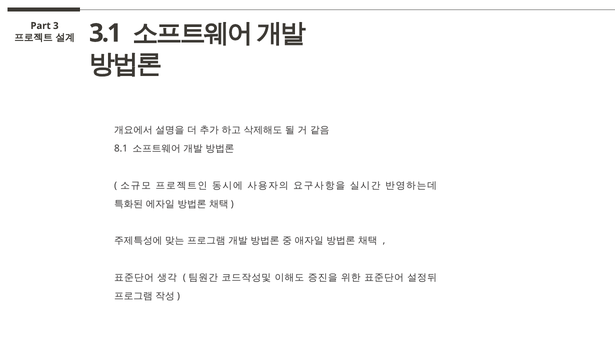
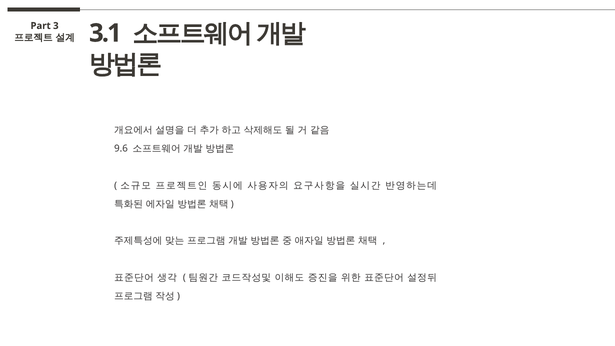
8.1: 8.1 -> 9.6 (121, 149)
